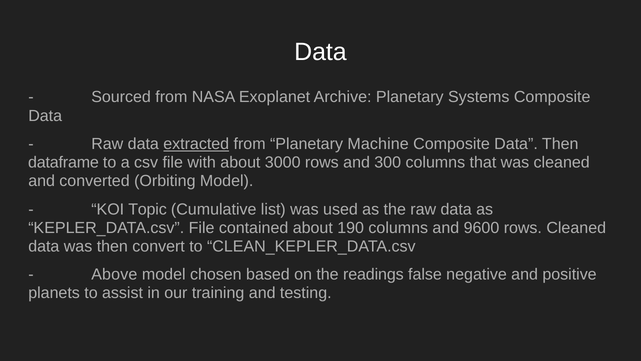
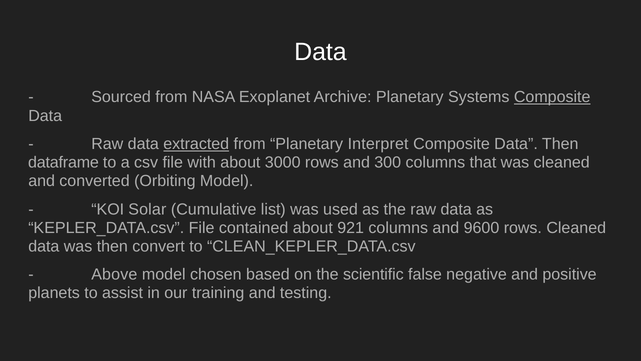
Composite underline: none -> present (552, 97)
Machine: Machine -> Interpret (378, 144)
Topic: Topic -> Solar (147, 209)
190: 190 -> 921 (351, 228)
readings: readings -> scientific (373, 274)
